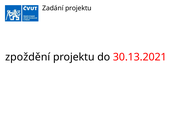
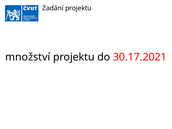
zpoždění: zpoždění -> množství (28, 57)
30.13.2021: 30.13.2021 -> 30.17.2021 (140, 57)
